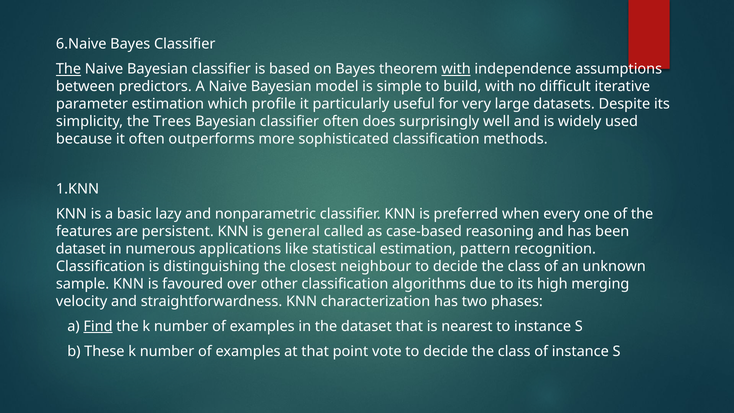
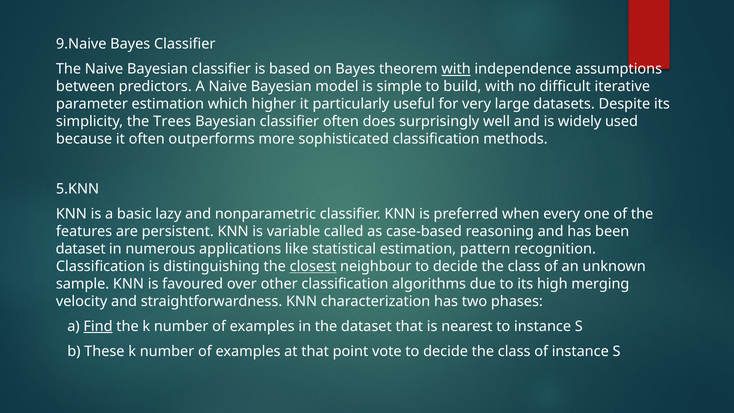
6.Naive: 6.Naive -> 9.Naive (81, 44)
The underline: present -> none (69, 69)
profile: profile -> higher (274, 104)
1.KNN: 1.KNN -> 5.KNN (78, 189)
general: general -> variable (293, 232)
closest underline: none -> present (313, 266)
